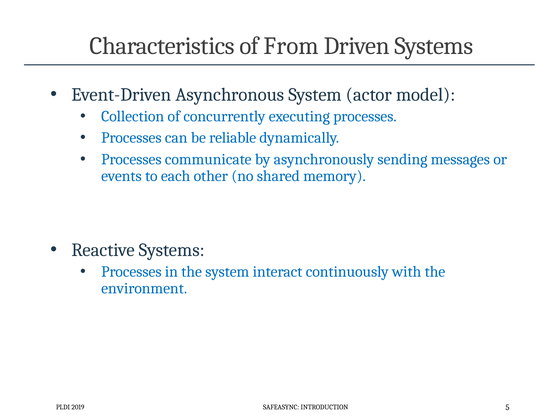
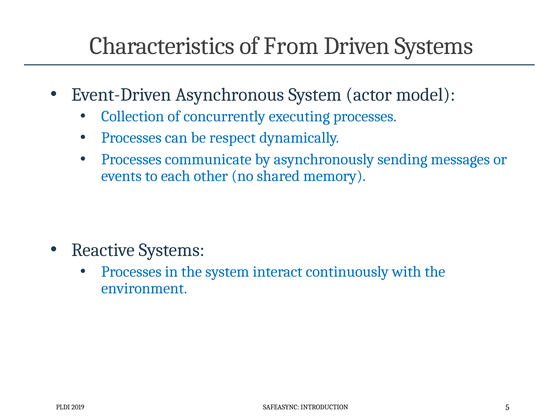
reliable: reliable -> respect (233, 138)
